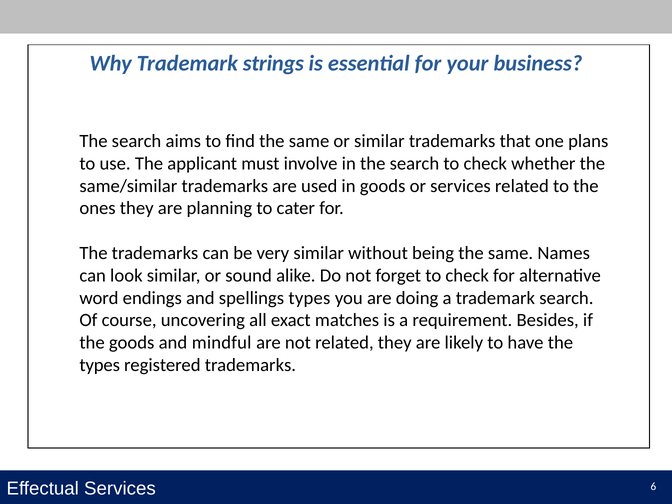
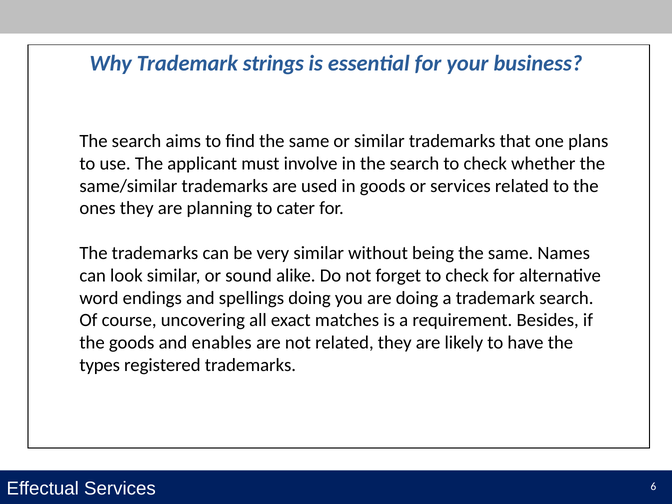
spellings types: types -> doing (310, 298)
mindful: mindful -> enables (222, 343)
